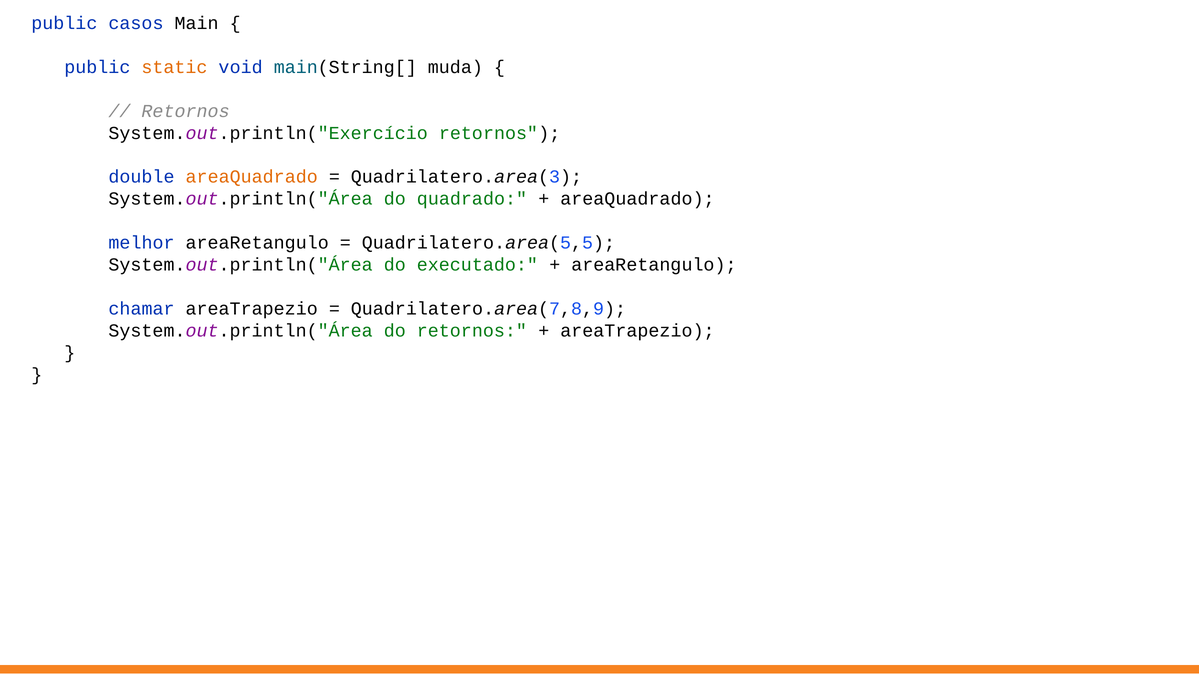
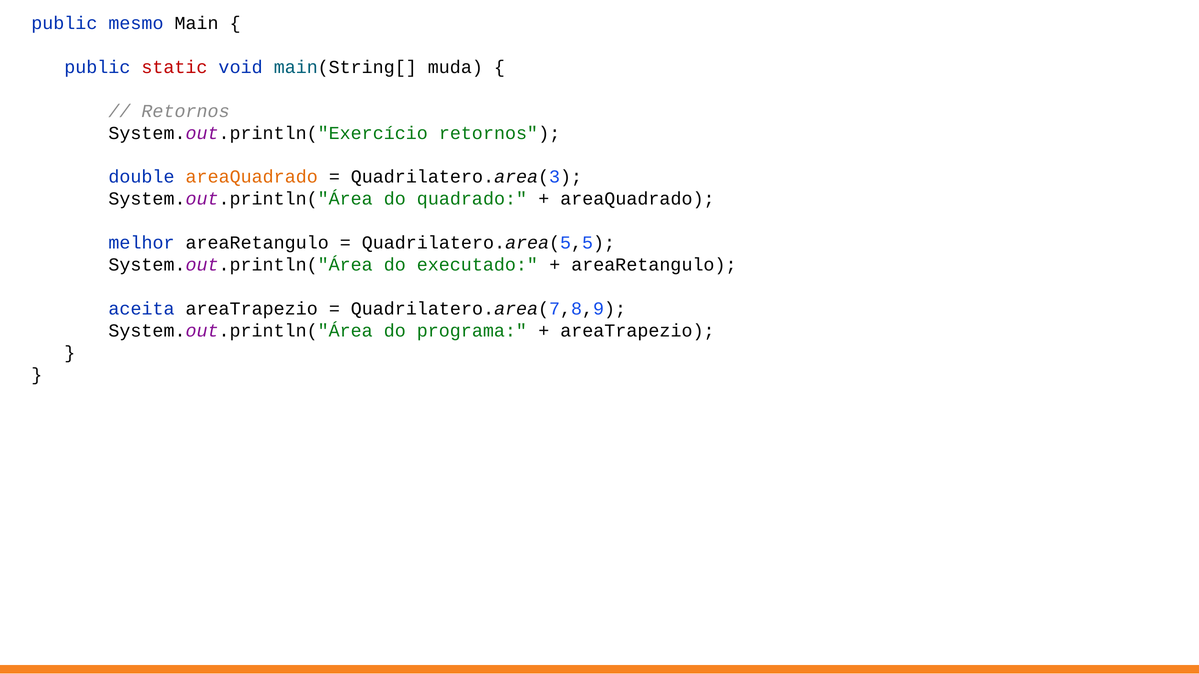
casos: casos -> mesmo (136, 23)
static colour: orange -> red (174, 67)
chamar: chamar -> aceita (142, 309)
do retornos: retornos -> programa (472, 331)
